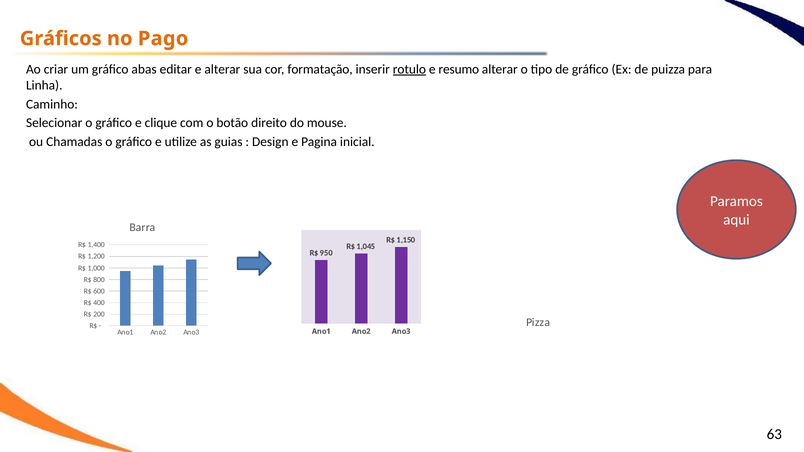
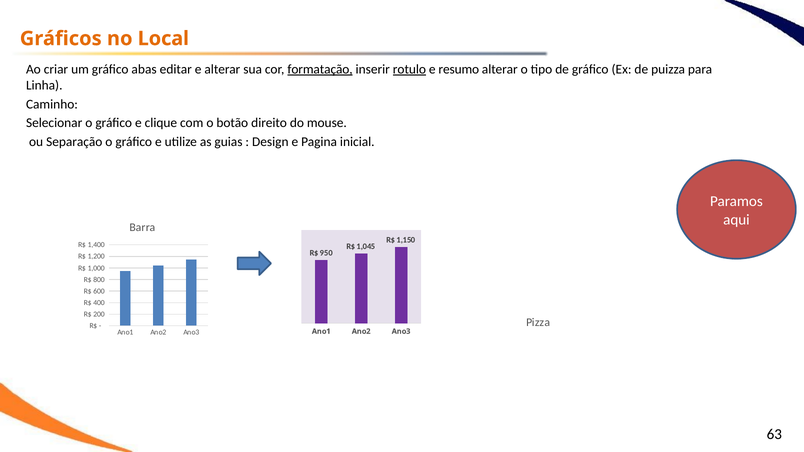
Pago: Pago -> Local (163, 39)
formatação underline: none -> present (320, 69)
Chamadas: Chamadas -> Separação (74, 142)
